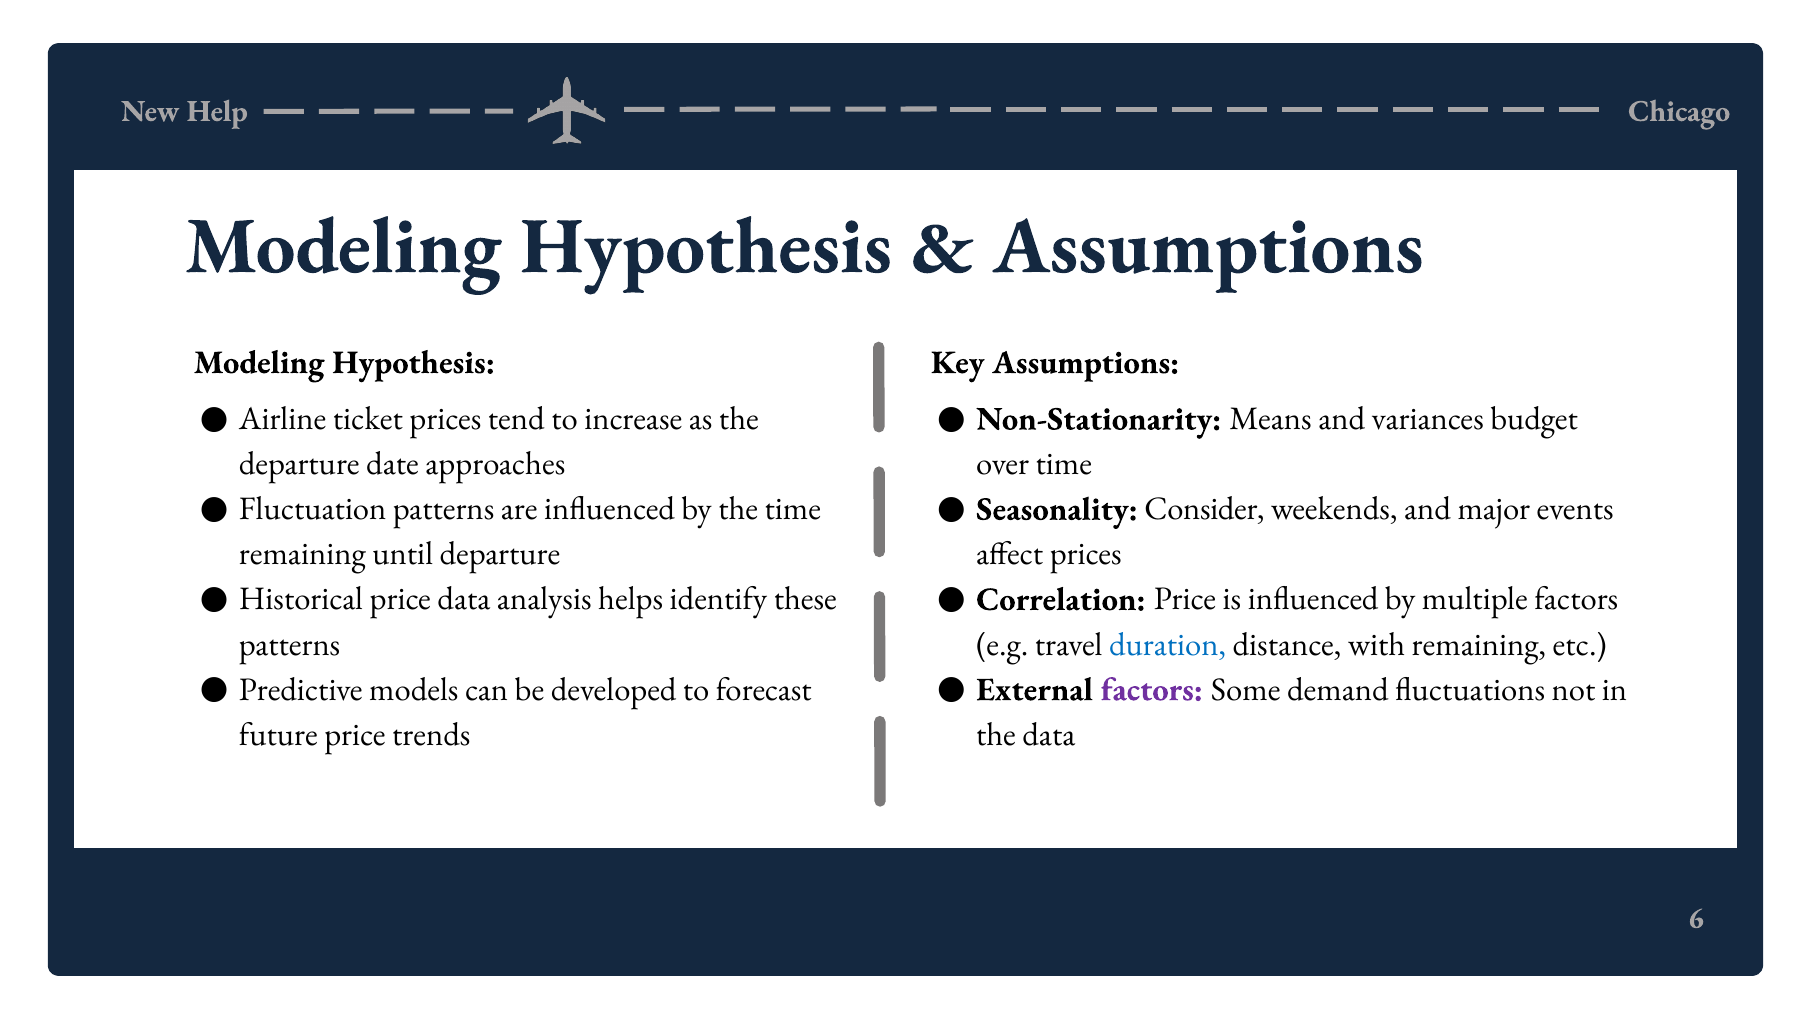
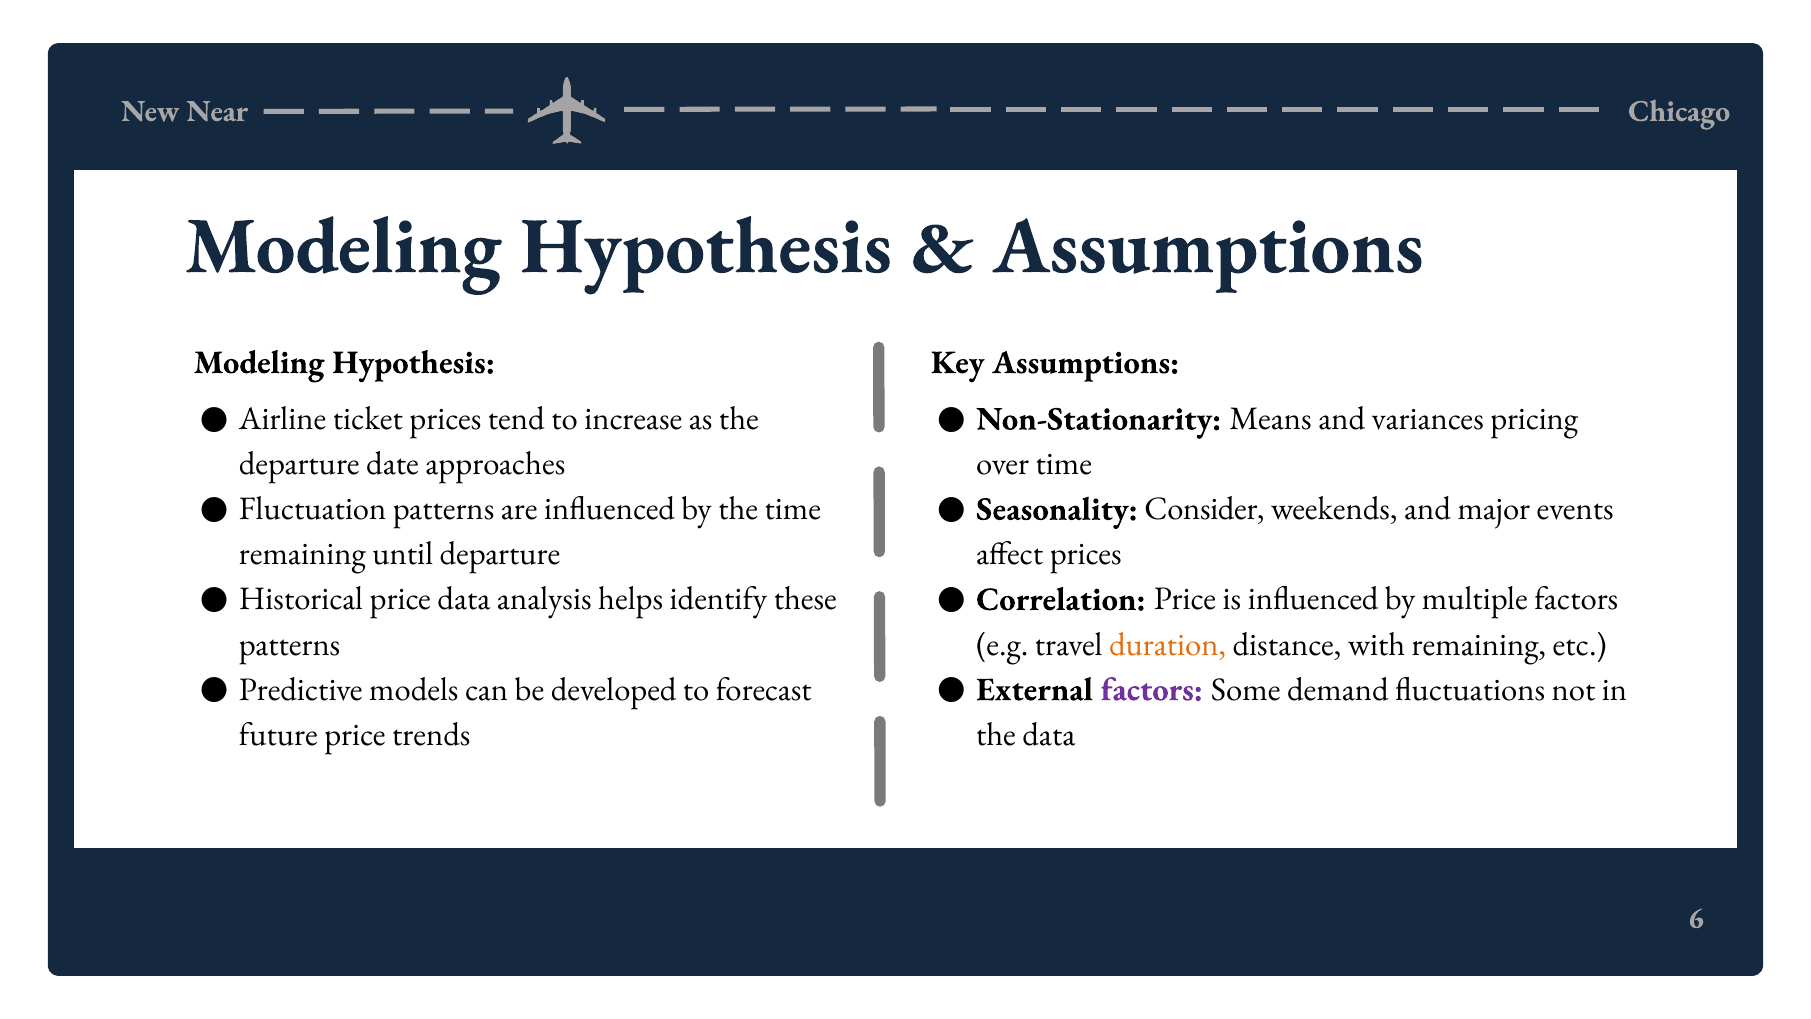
Help: Help -> Near (217, 111)
budget: budget -> pricing (1534, 419)
duration colour: blue -> orange (1168, 644)
